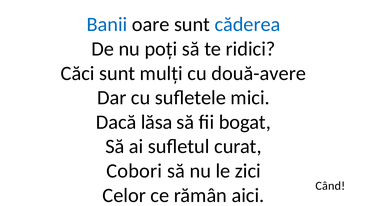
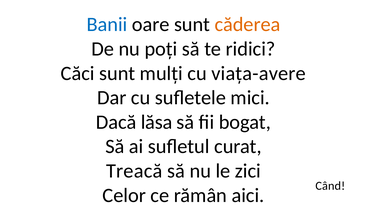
căderea colour: blue -> orange (248, 25)
două-avere: două-avere -> viața-avere (259, 73)
Cobori: Cobori -> Treacă (134, 171)
